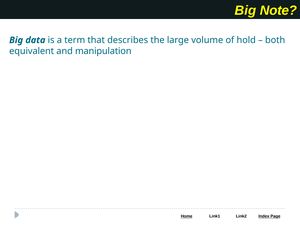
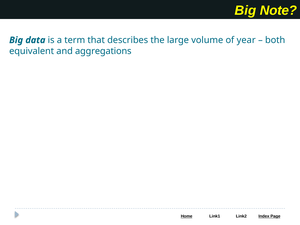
hold: hold -> year (246, 40)
manipulation: manipulation -> aggregations (103, 51)
